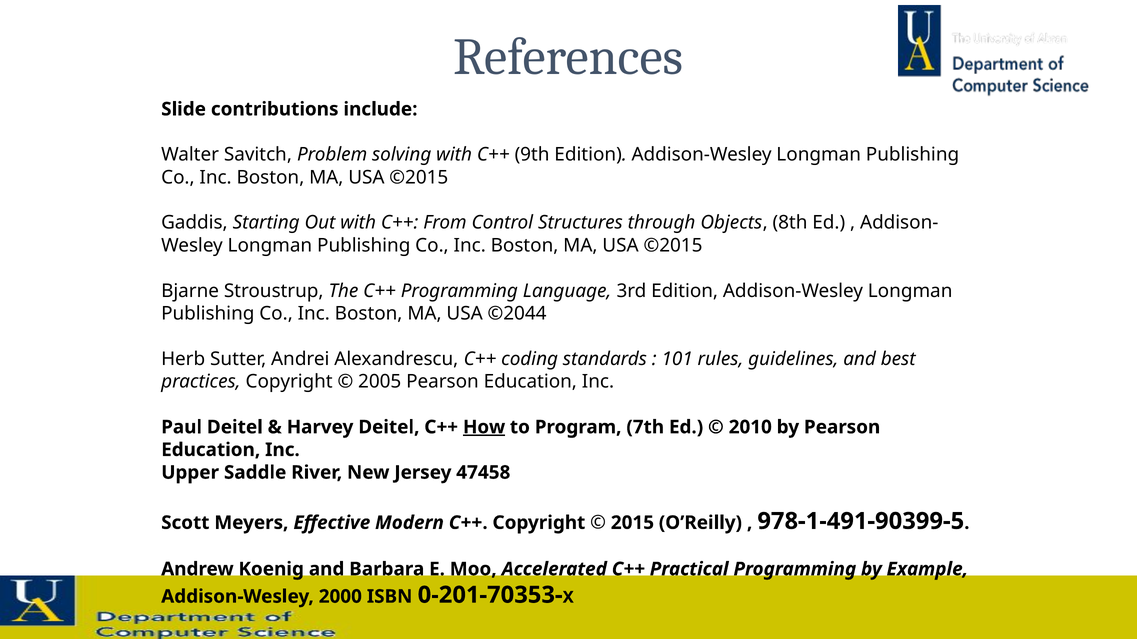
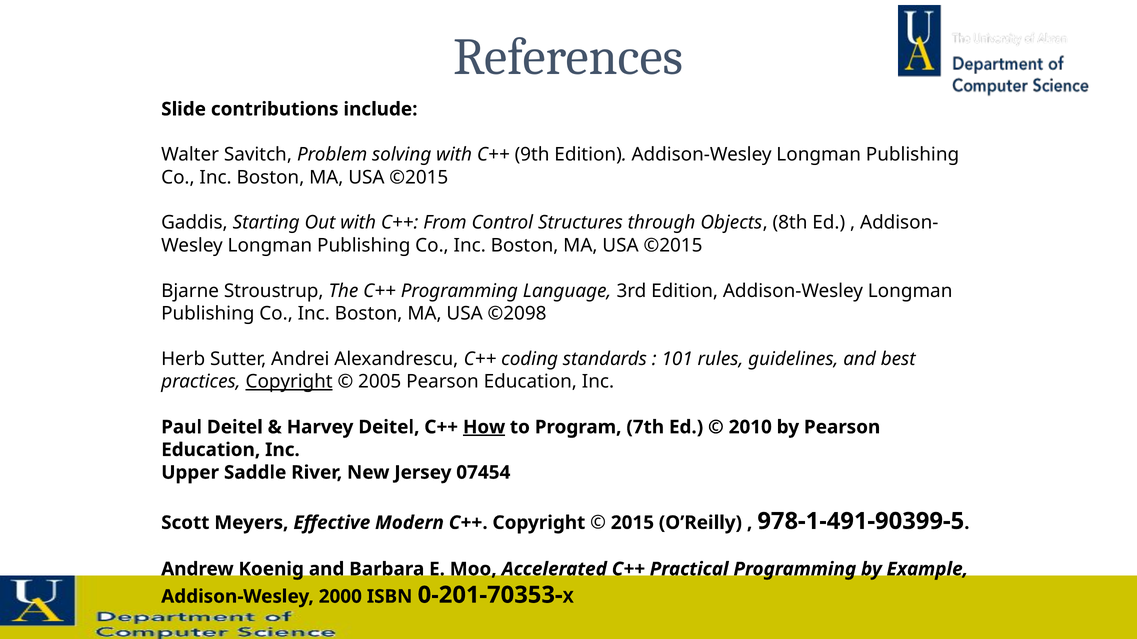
©2044: ©2044 -> ©2098 (517, 314)
Copyright underline: none -> present (289, 382)
47458: 47458 -> 07454 (483, 473)
